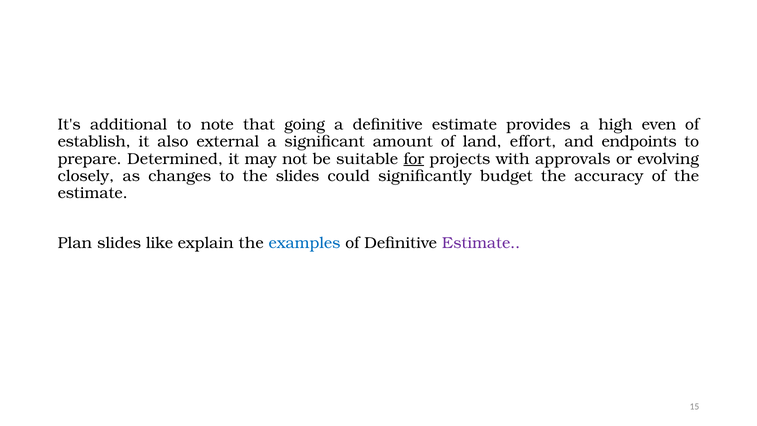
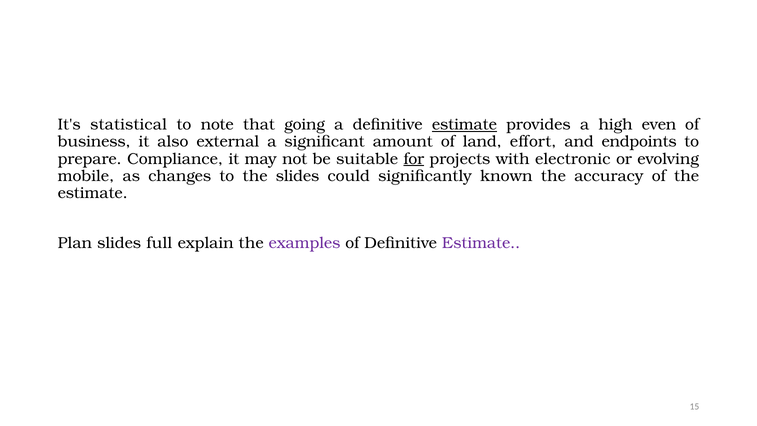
additional: additional -> statistical (129, 125)
estimate underline: none -> present (464, 125)
establish: establish -> business (94, 142)
Determined: Determined -> Compliance (175, 159)
approvals: approvals -> electronic (573, 159)
closely: closely -> mobile (86, 176)
budget: budget -> known (506, 176)
like: like -> full (159, 243)
examples colour: blue -> purple (304, 243)
